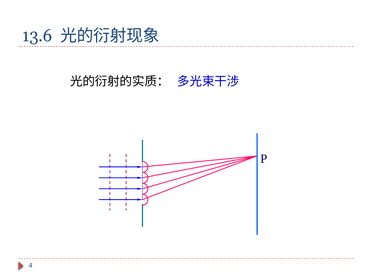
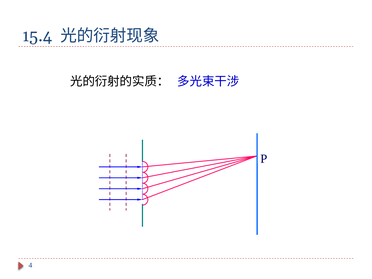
13.6: 13.6 -> 15.4 (37, 36)
